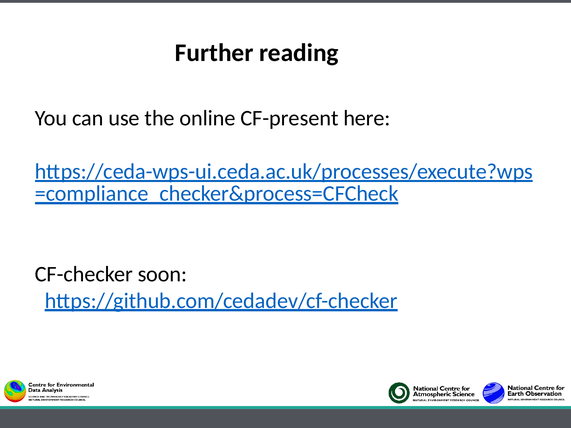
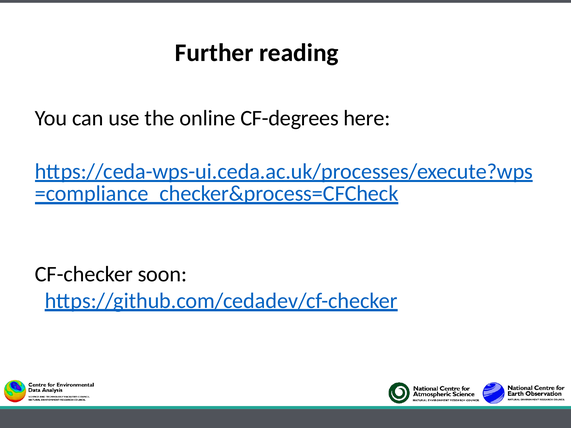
CF-present: CF-present -> CF-degrees (290, 118)
